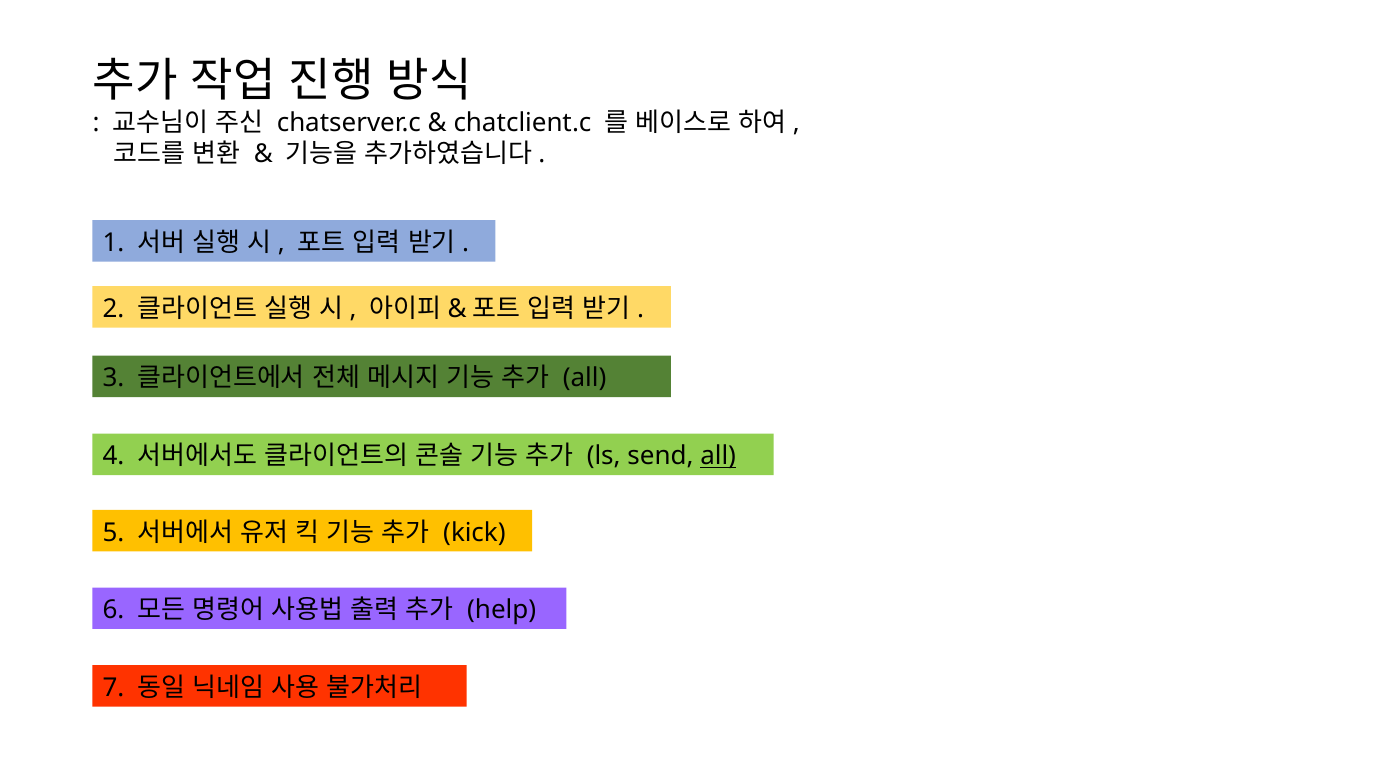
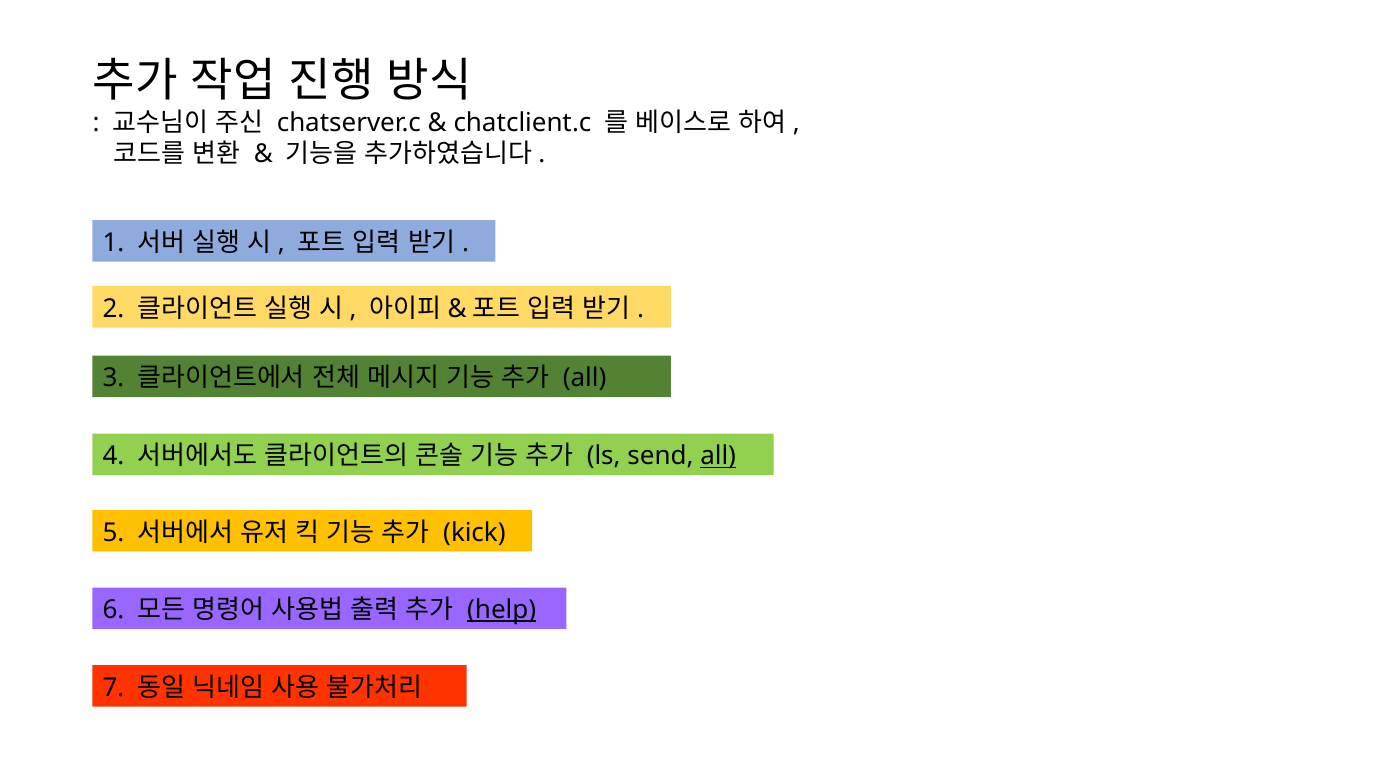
help underline: none -> present (502, 610)
